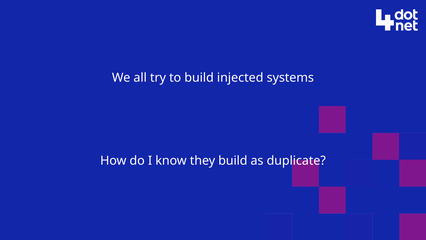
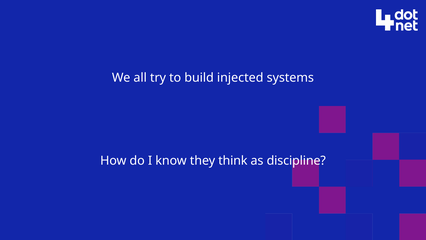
they build: build -> think (233, 161)
duplicate: duplicate -> discipline (296, 161)
